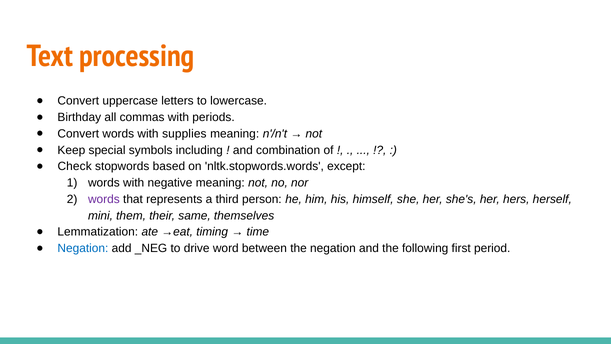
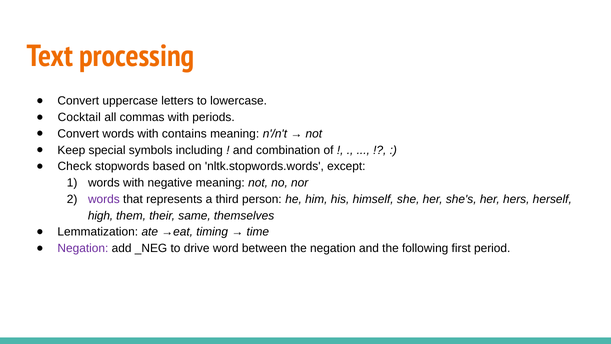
Birthday: Birthday -> Cocktail (79, 117)
supplies: supplies -> contains (184, 134)
mini: mini -> high (101, 215)
Negation colour: blue -> purple (83, 248)
